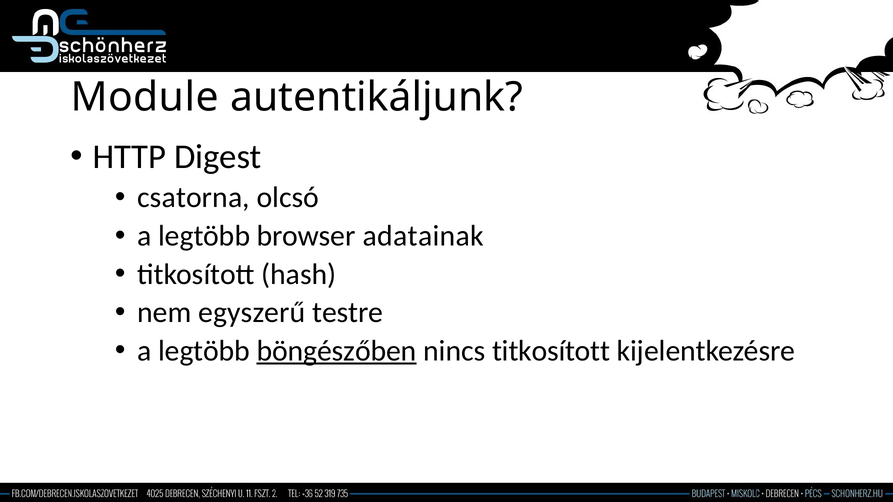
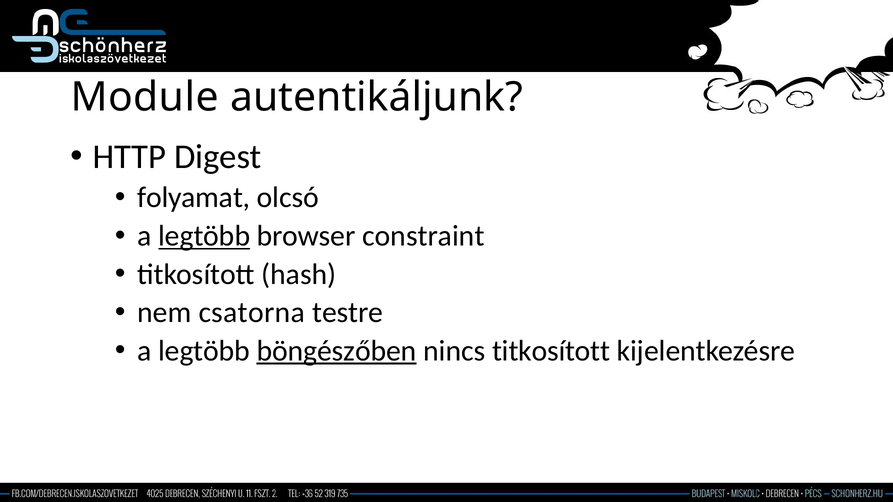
csatorna: csatorna -> folyamat (194, 198)
legtöbb underline: none -> present (204, 236)
adatainak: adatainak -> constraint (423, 236)
egyszerű: egyszerű -> csatorna (252, 313)
